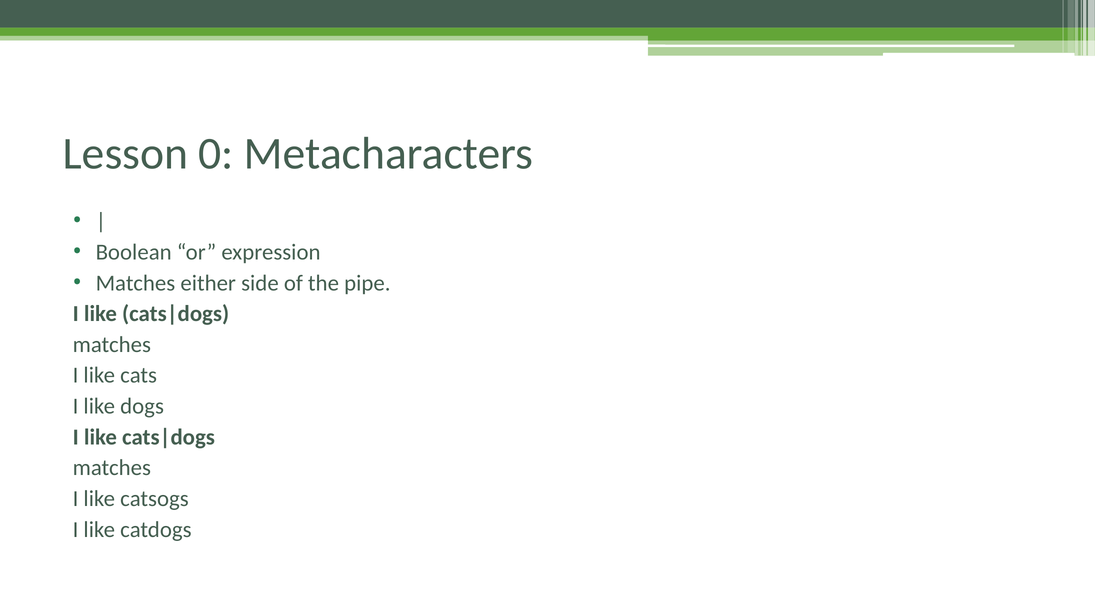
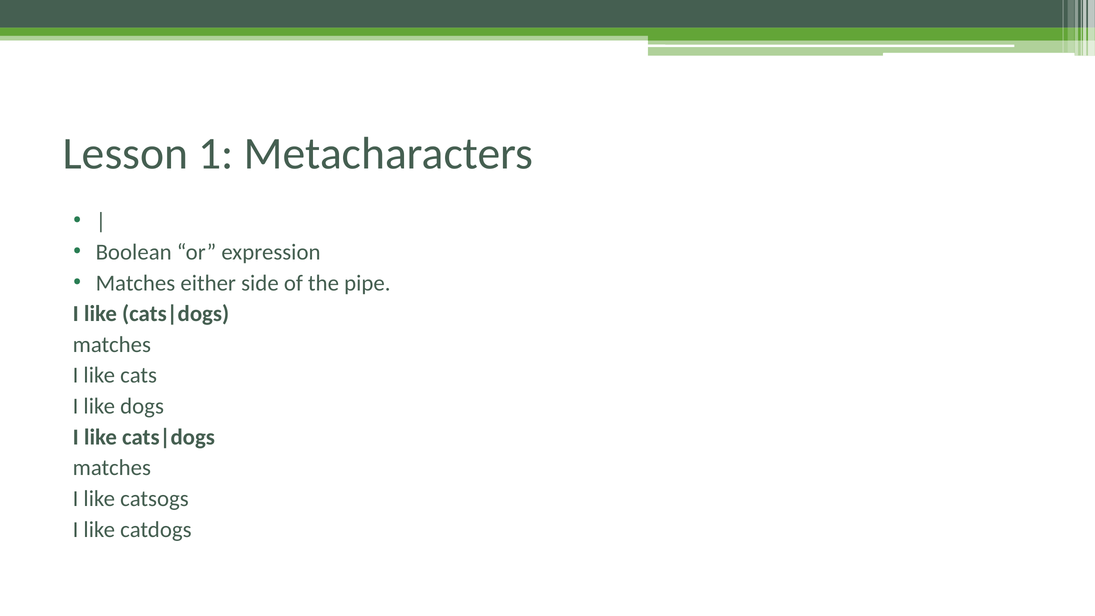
0: 0 -> 1 (216, 154)
